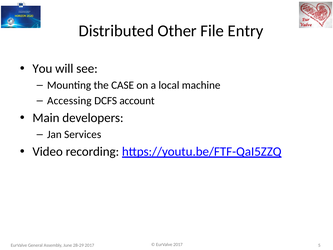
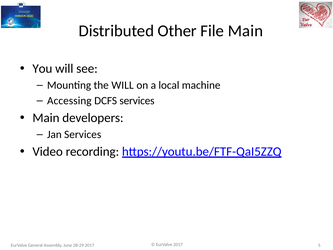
File Entry: Entry -> Main (245, 31)
the CASE: CASE -> WILL (123, 85)
DCFS account: account -> services (137, 101)
